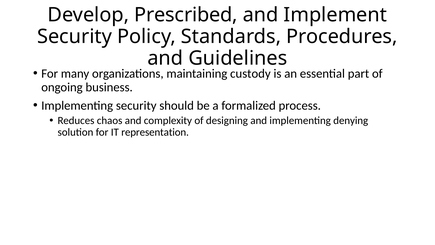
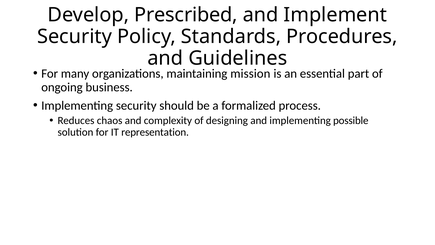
custody: custody -> mission (250, 74)
denying: denying -> possible (351, 120)
